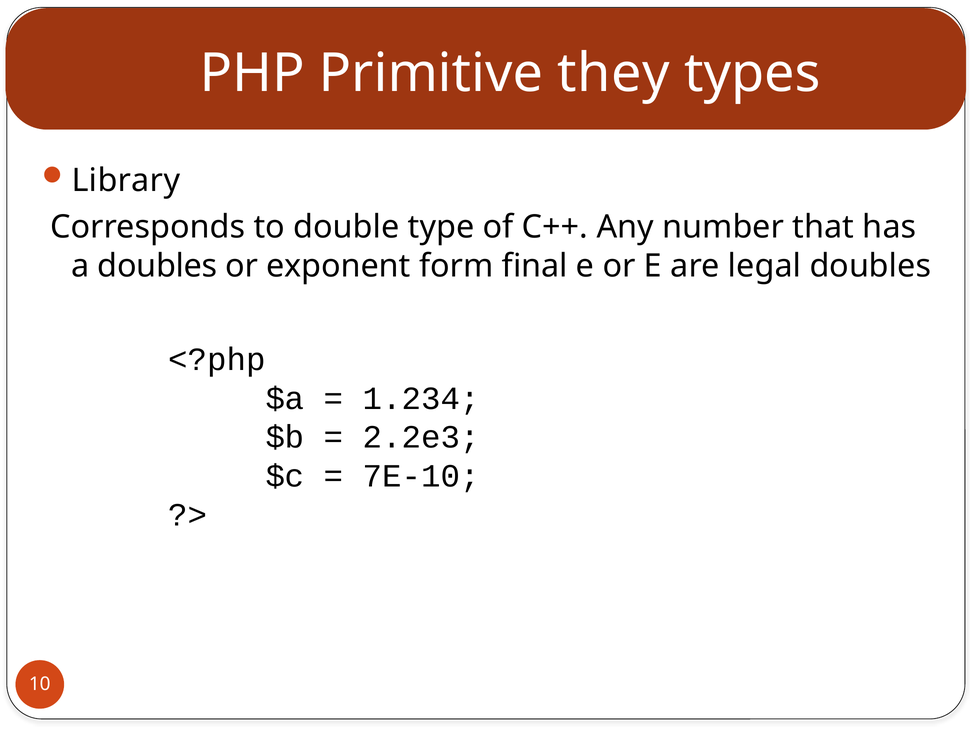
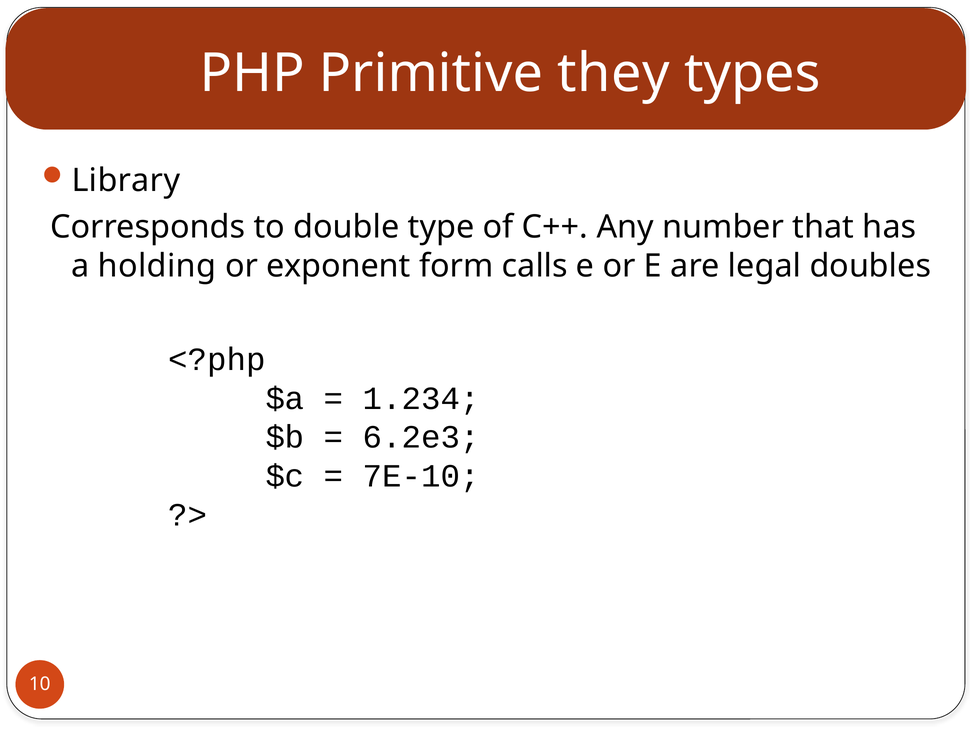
a doubles: doubles -> holding (157, 266)
final: final -> calls (535, 266)
2.2e3: 2.2e3 -> 6.2e3 (421, 437)
